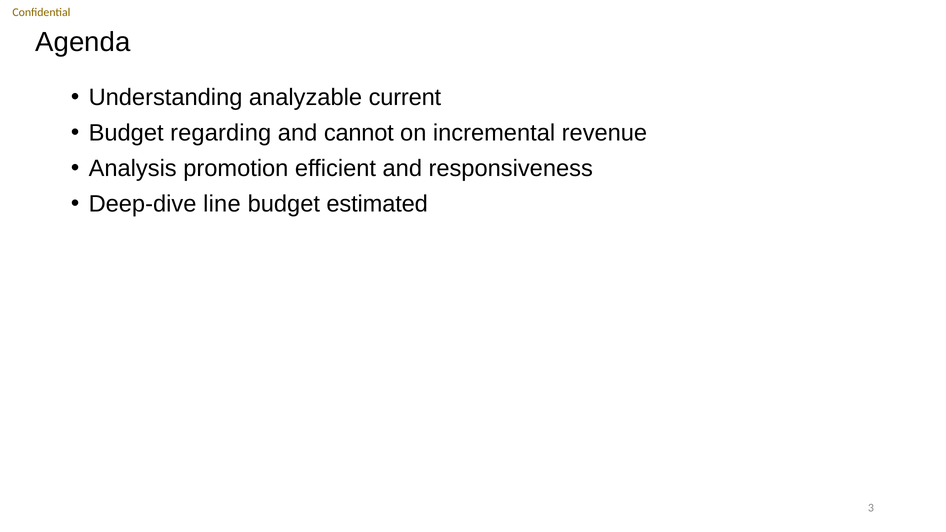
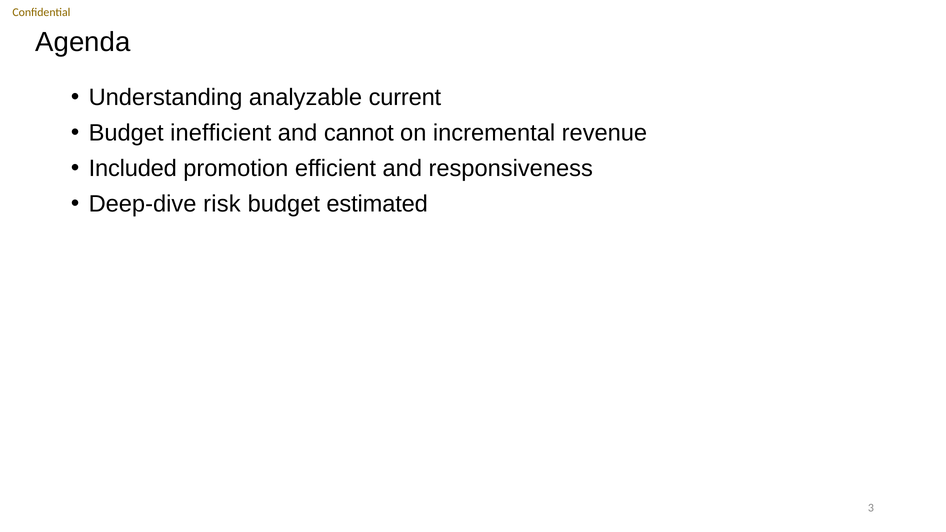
regarding: regarding -> inefficient (221, 133)
Analysis: Analysis -> Included (133, 168)
line: line -> risk (222, 204)
